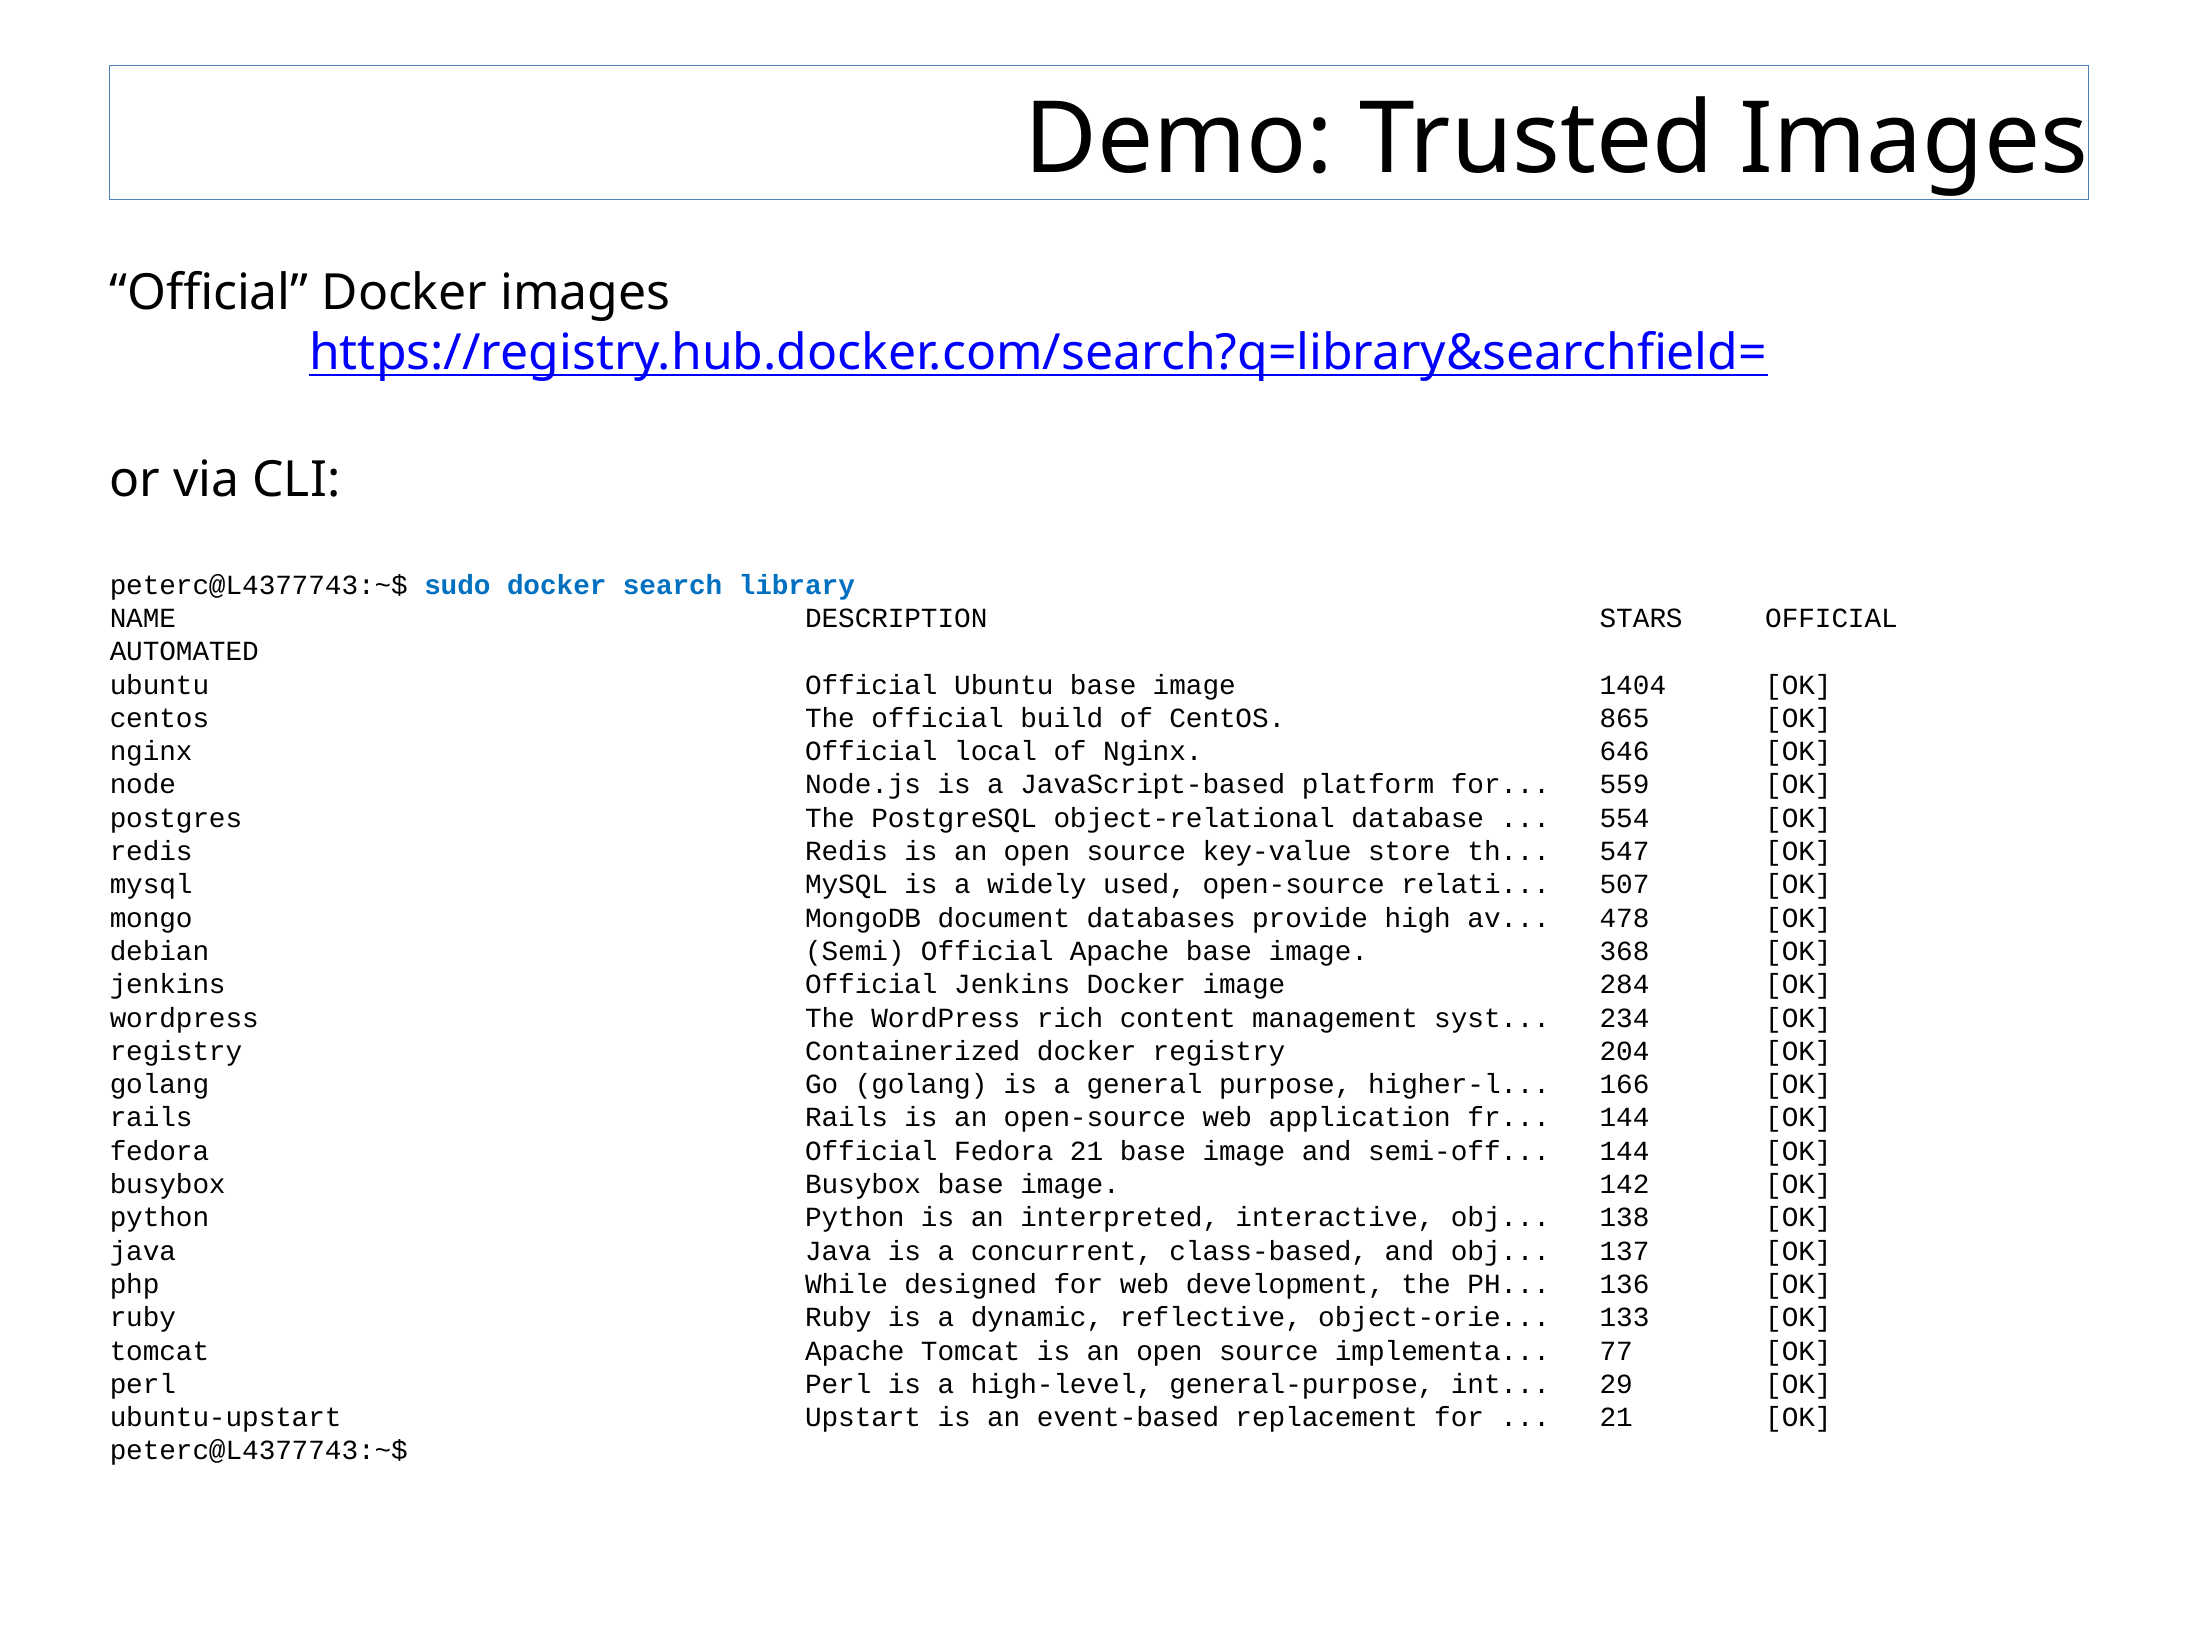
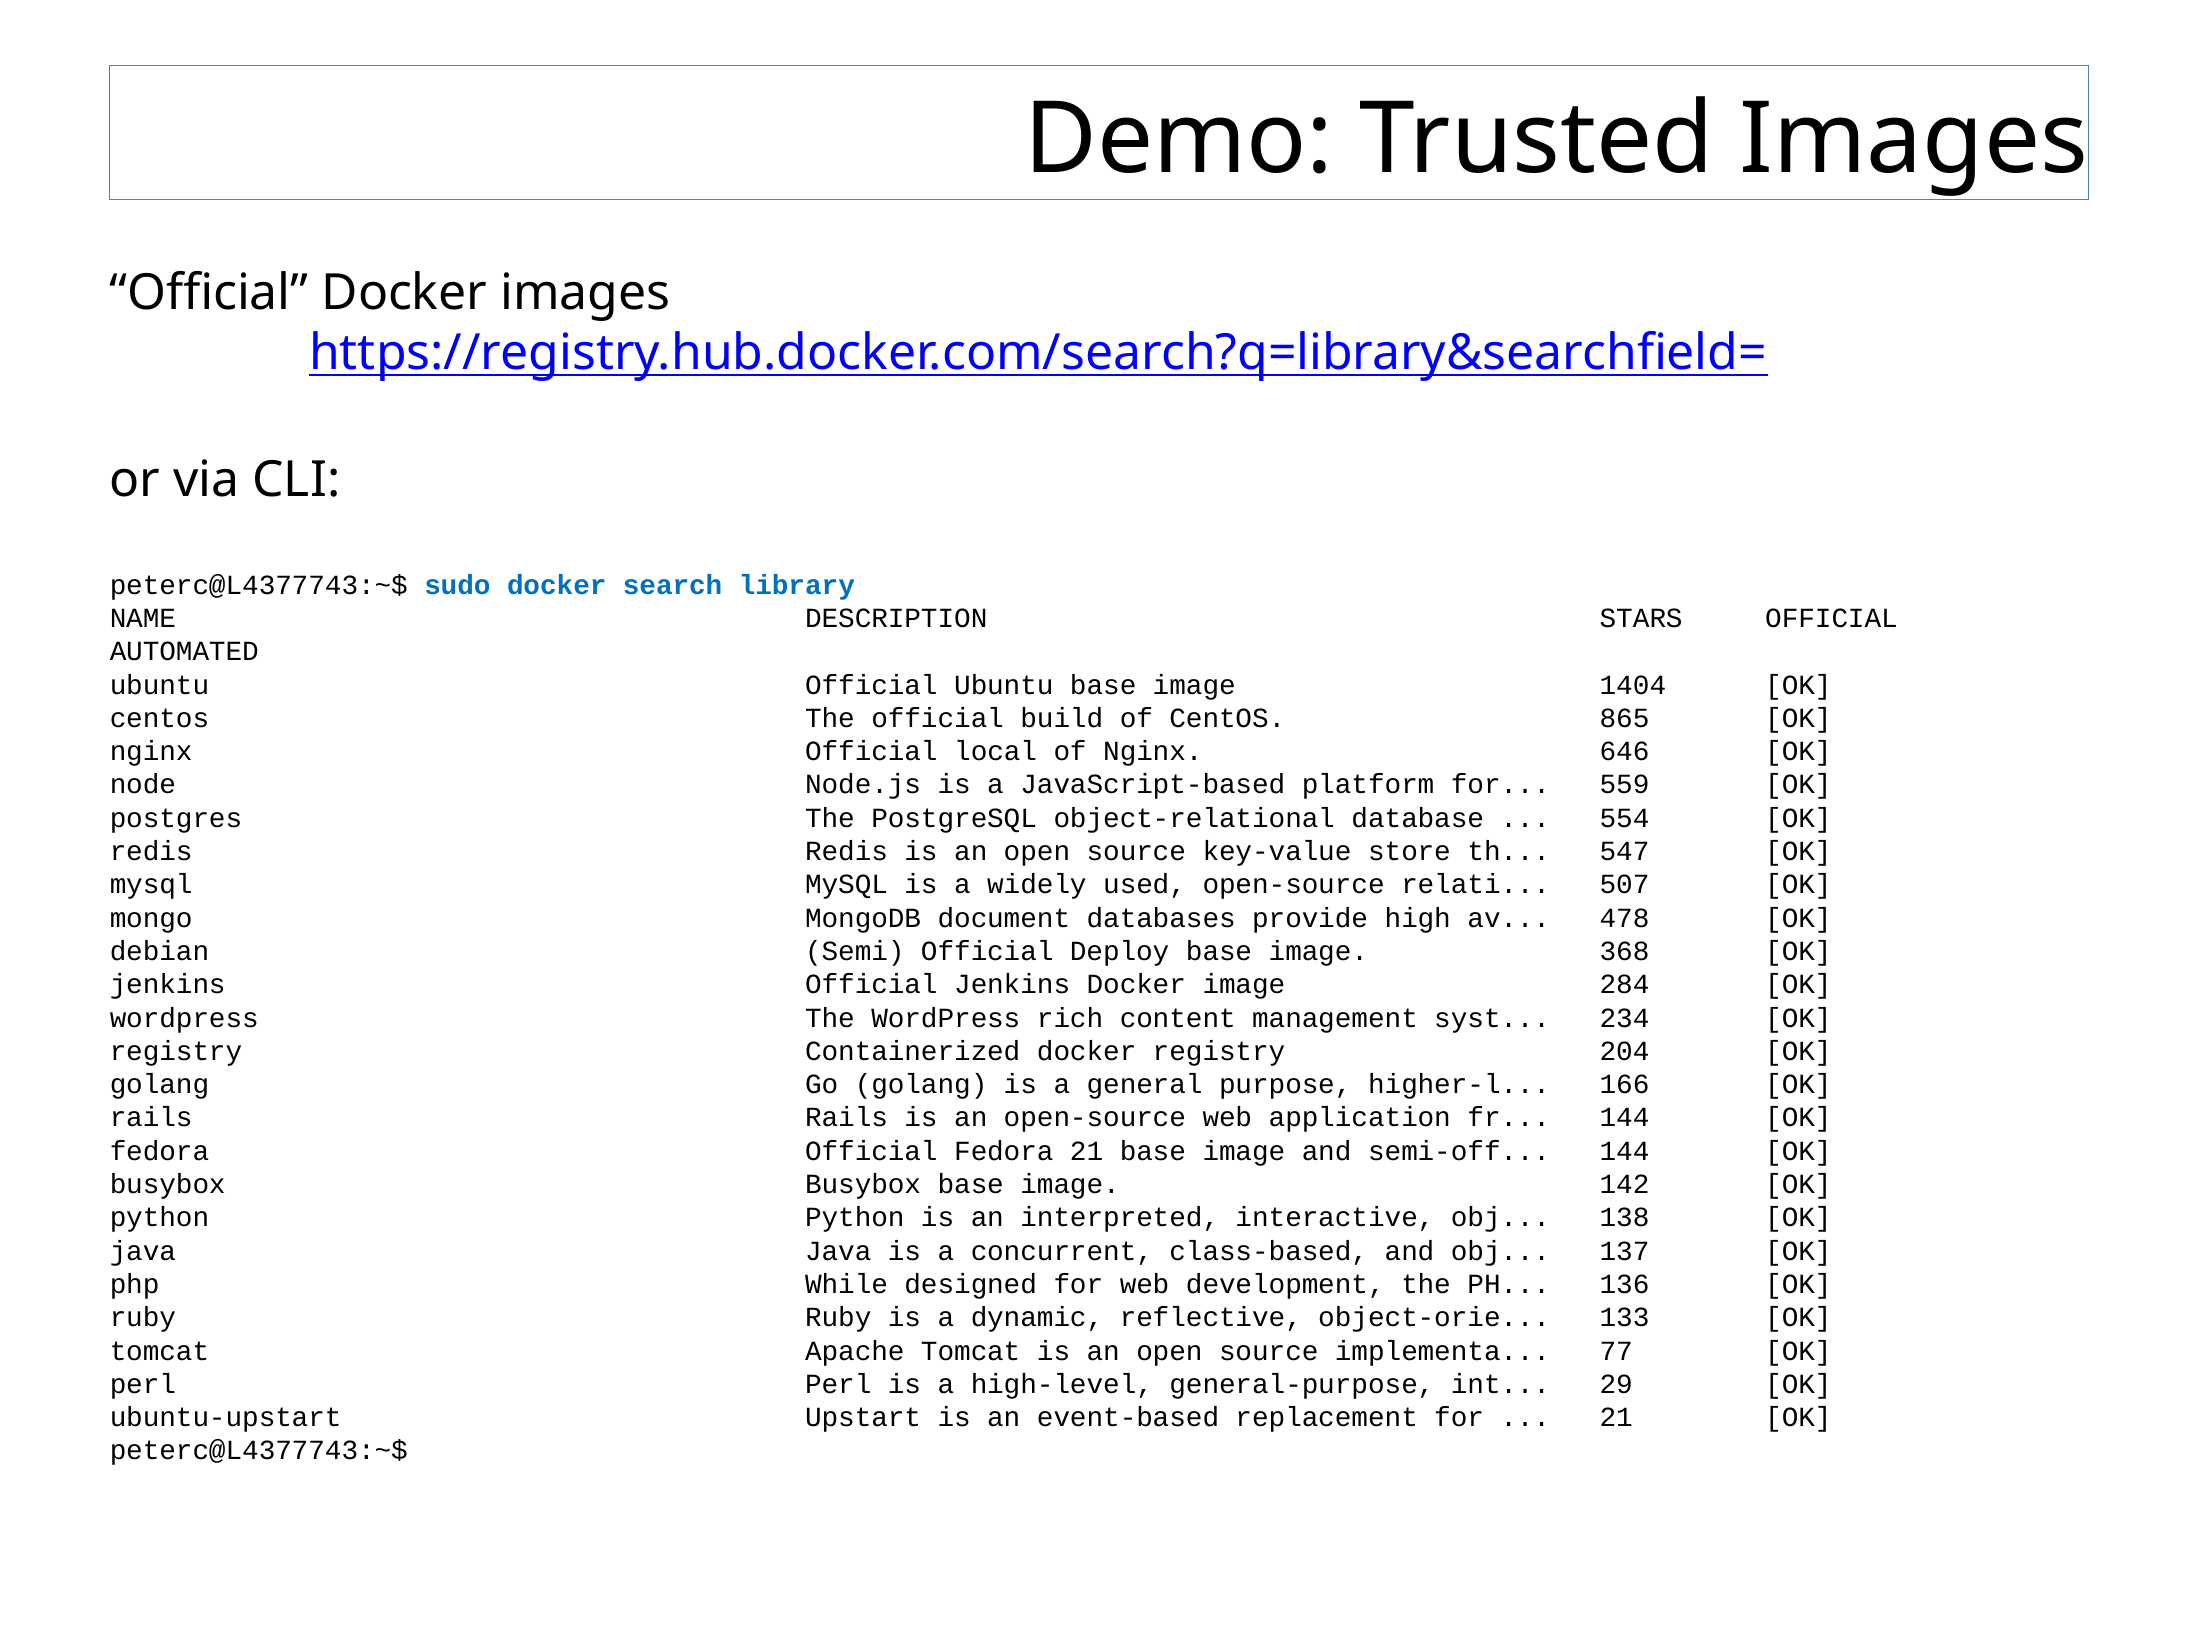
Official Apache: Apache -> Deploy (1120, 951)
